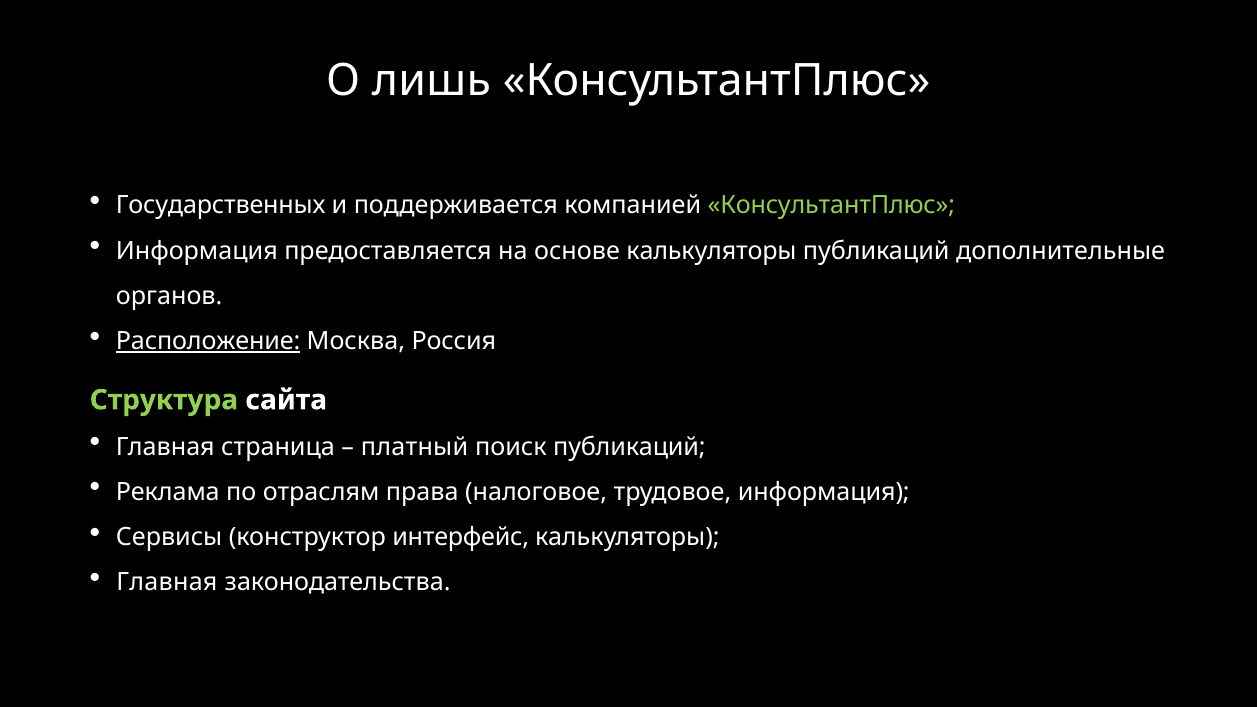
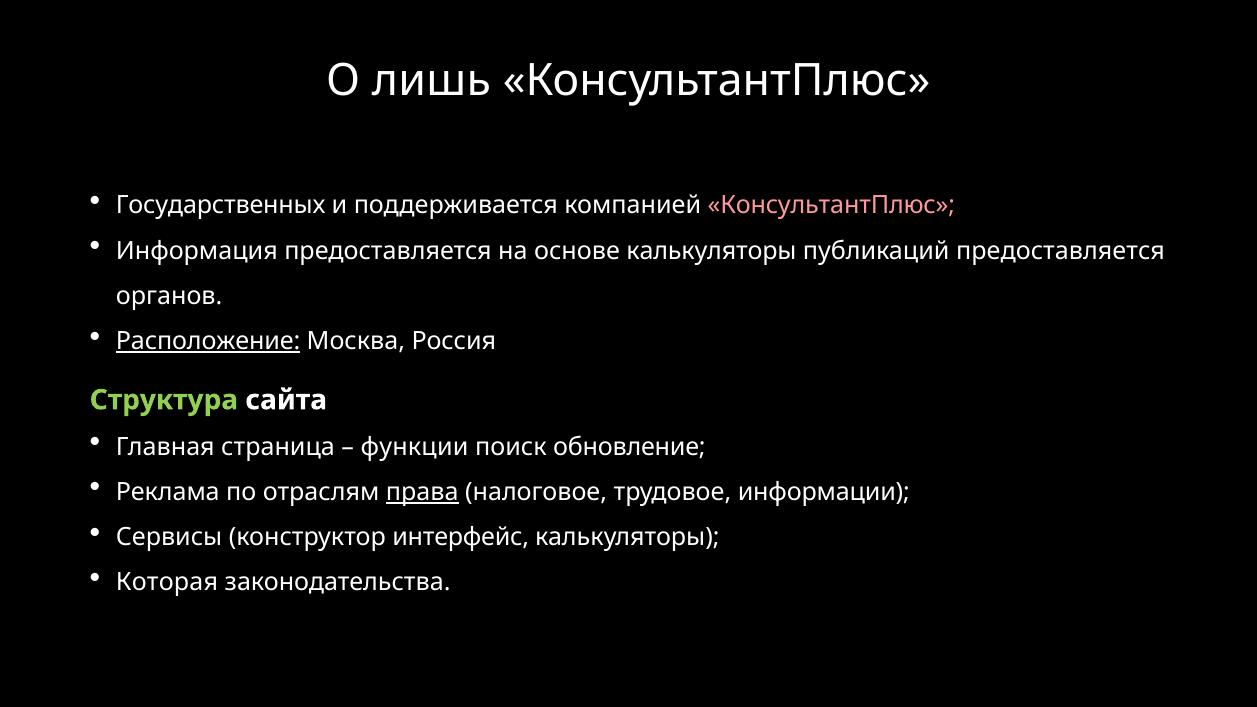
КонсультантПлюс colour: light green -> pink (831, 206)
публикаций дополнительные: дополнительные -> предоставляется (1061, 251)
платный: платный -> функции (415, 447)
поиск публикаций: публикаций -> обновление (629, 447)
права underline: none -> present (422, 492)
трудовое информация: информация -> информации (824, 492)
Главная: Главная -> Которая (167, 583)
